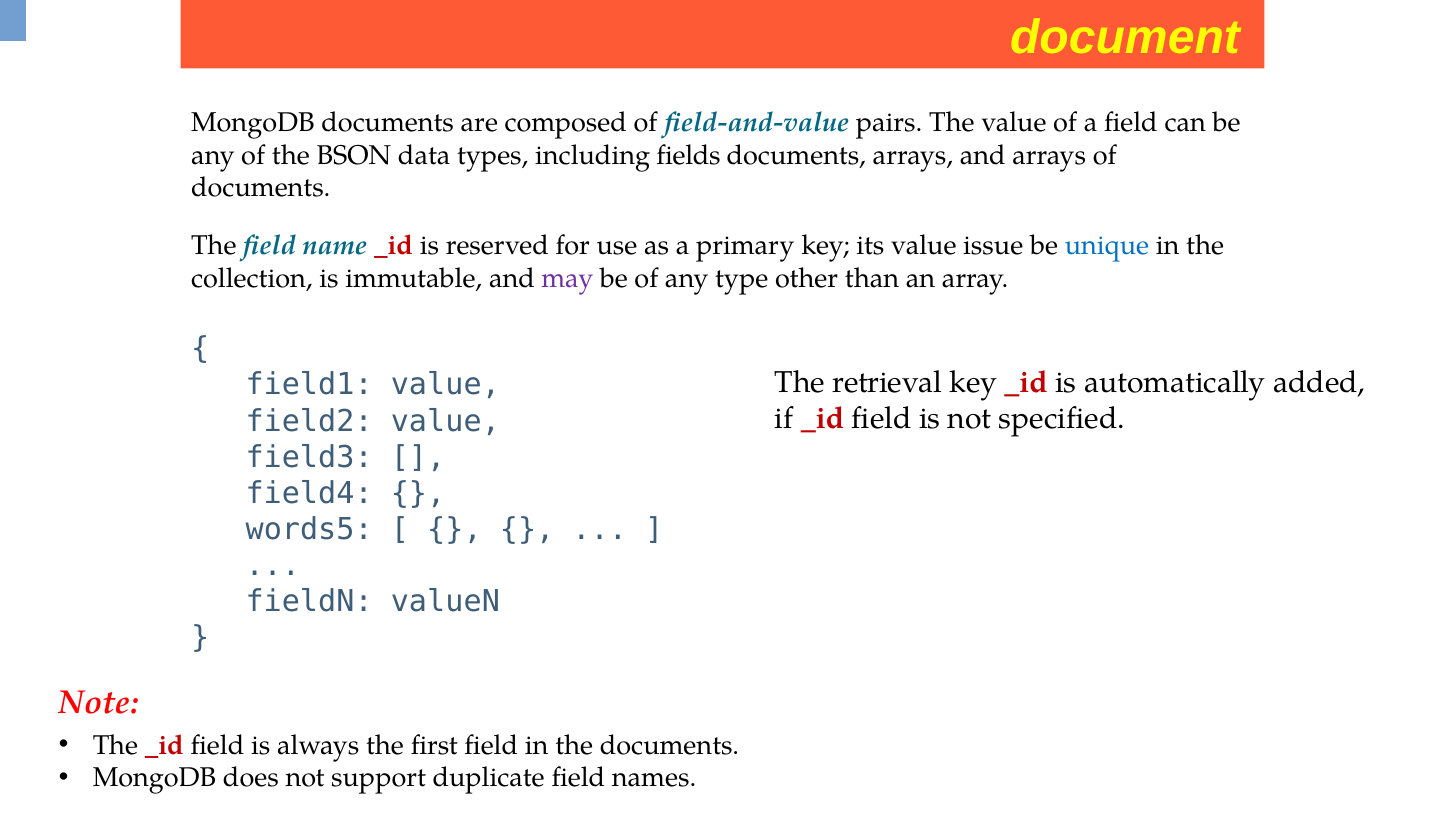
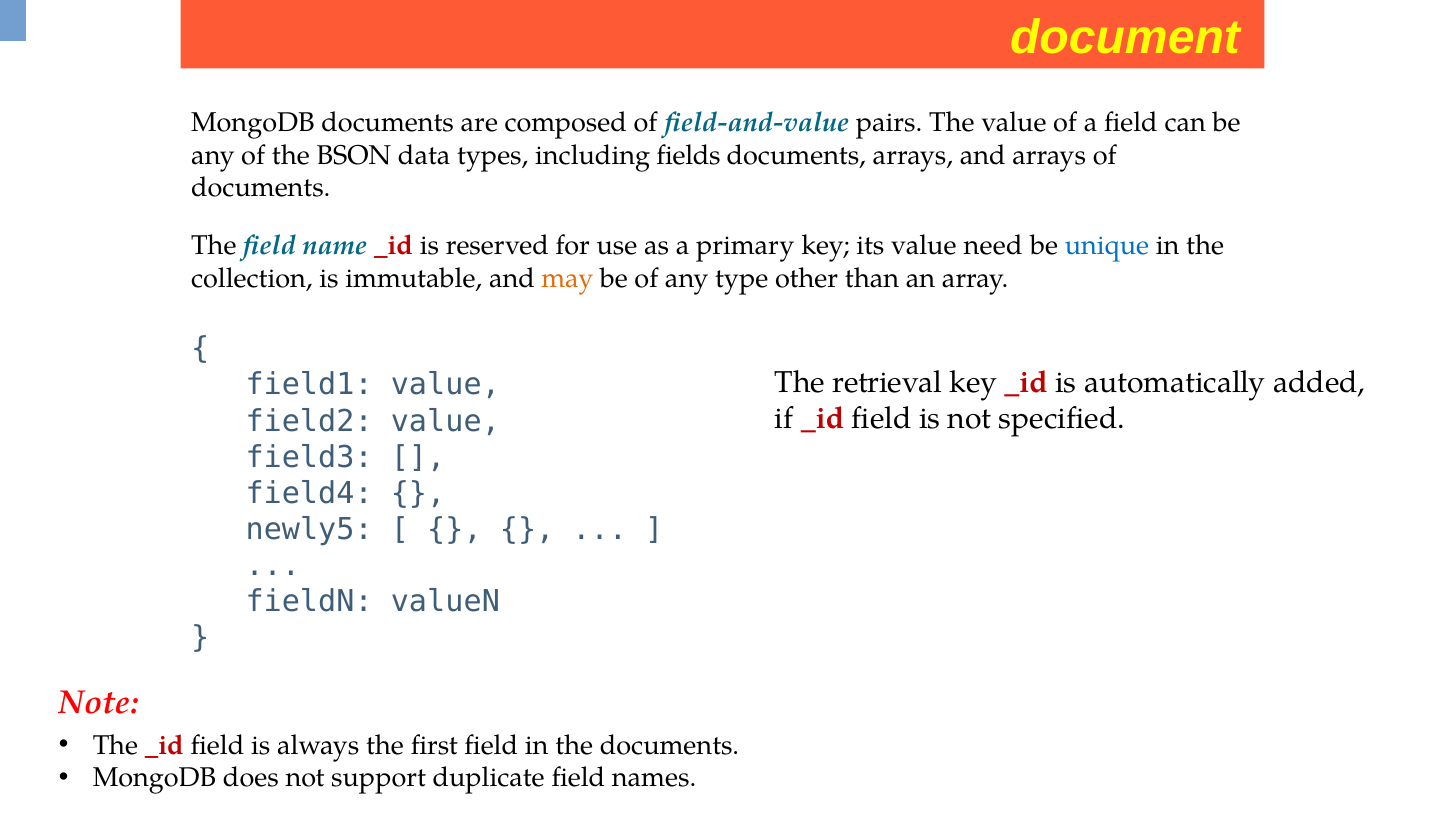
issue: issue -> need (993, 246)
may colour: purple -> orange (567, 278)
words5: words5 -> newly5 (309, 529)
